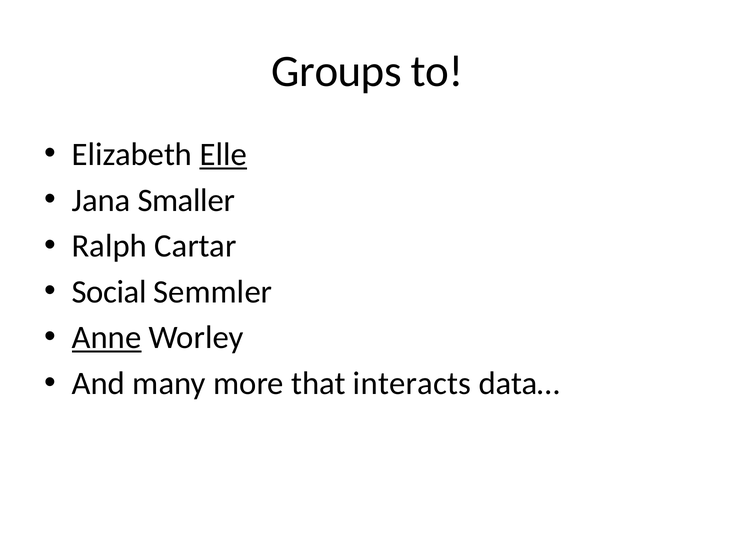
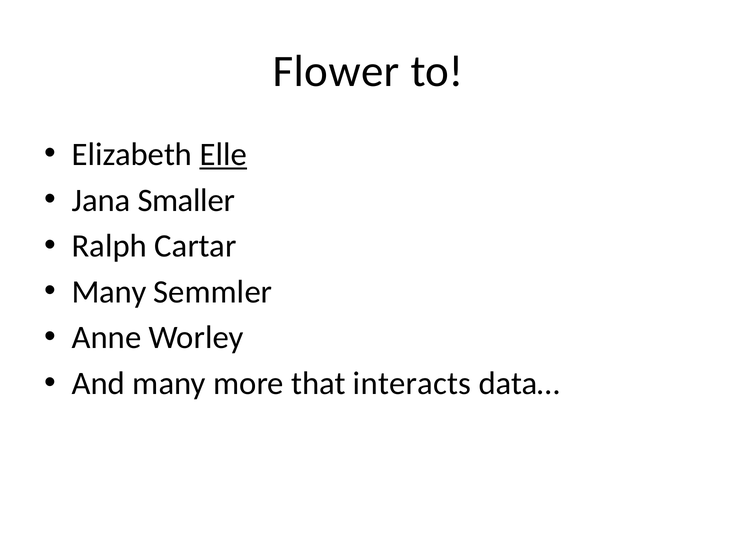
Groups: Groups -> Flower (336, 71)
Social: Social -> Many (109, 292)
Anne underline: present -> none (107, 338)
